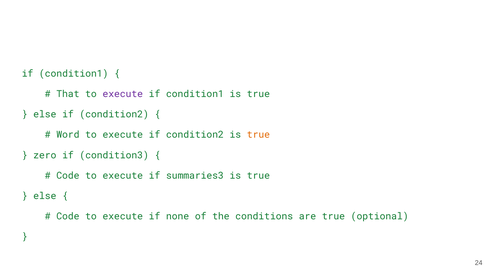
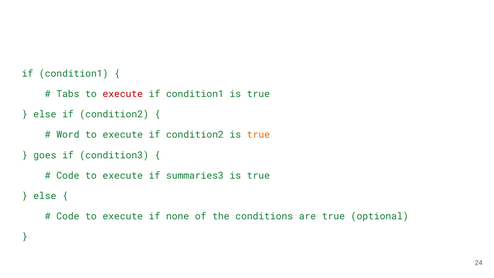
That: That -> Tabs (68, 94)
execute colour: purple -> red (123, 94)
zero: zero -> goes (45, 155)
